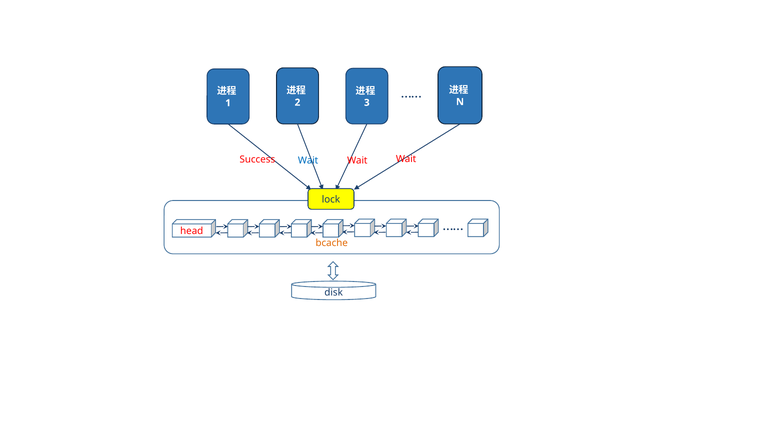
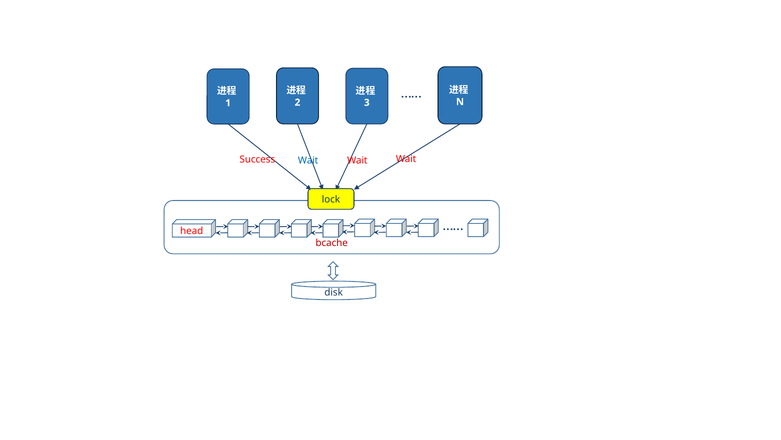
bcache colour: orange -> red (332, 243)
